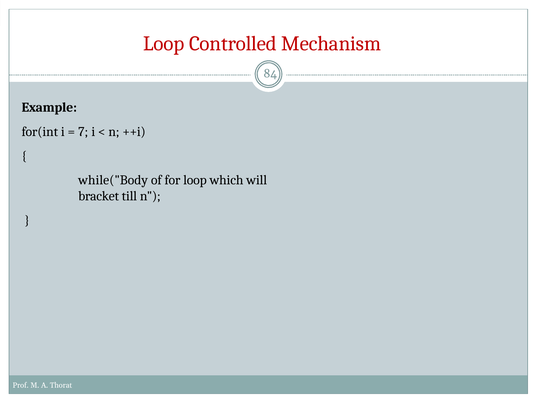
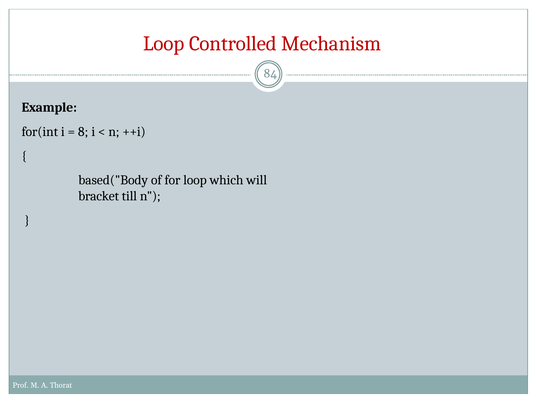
7: 7 -> 8 (83, 132)
while("Body: while("Body -> based("Body (113, 180)
